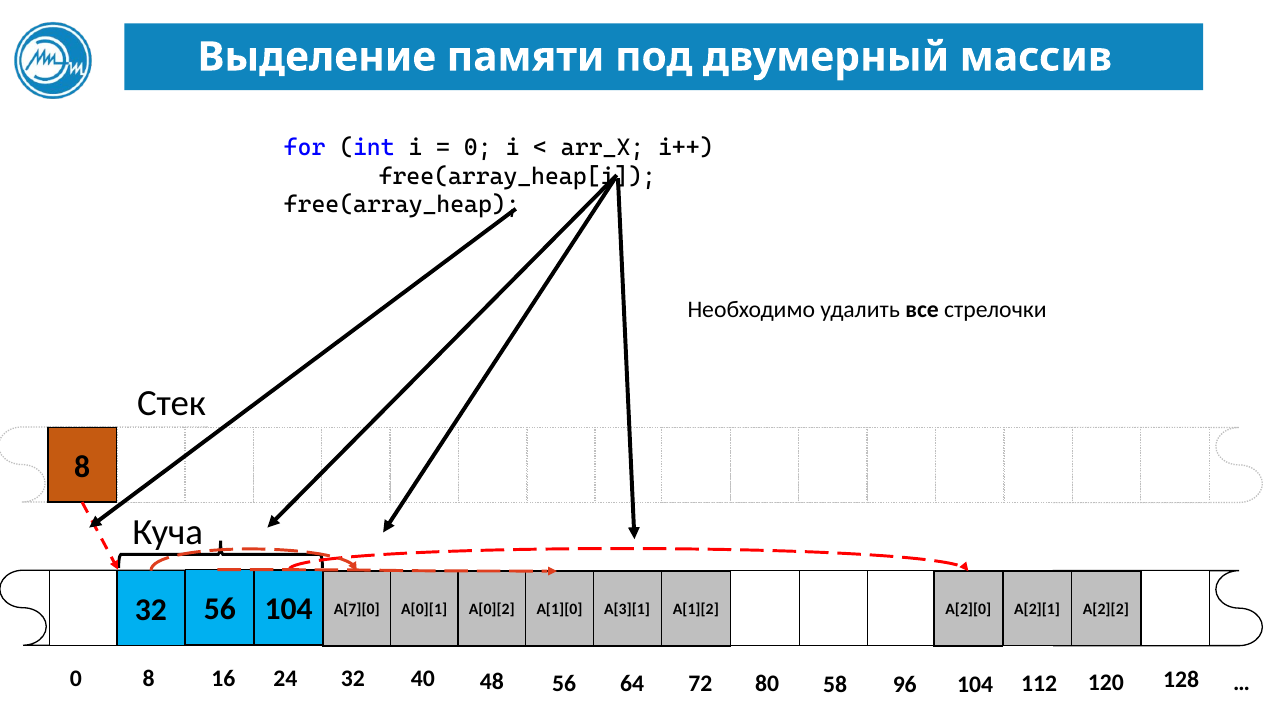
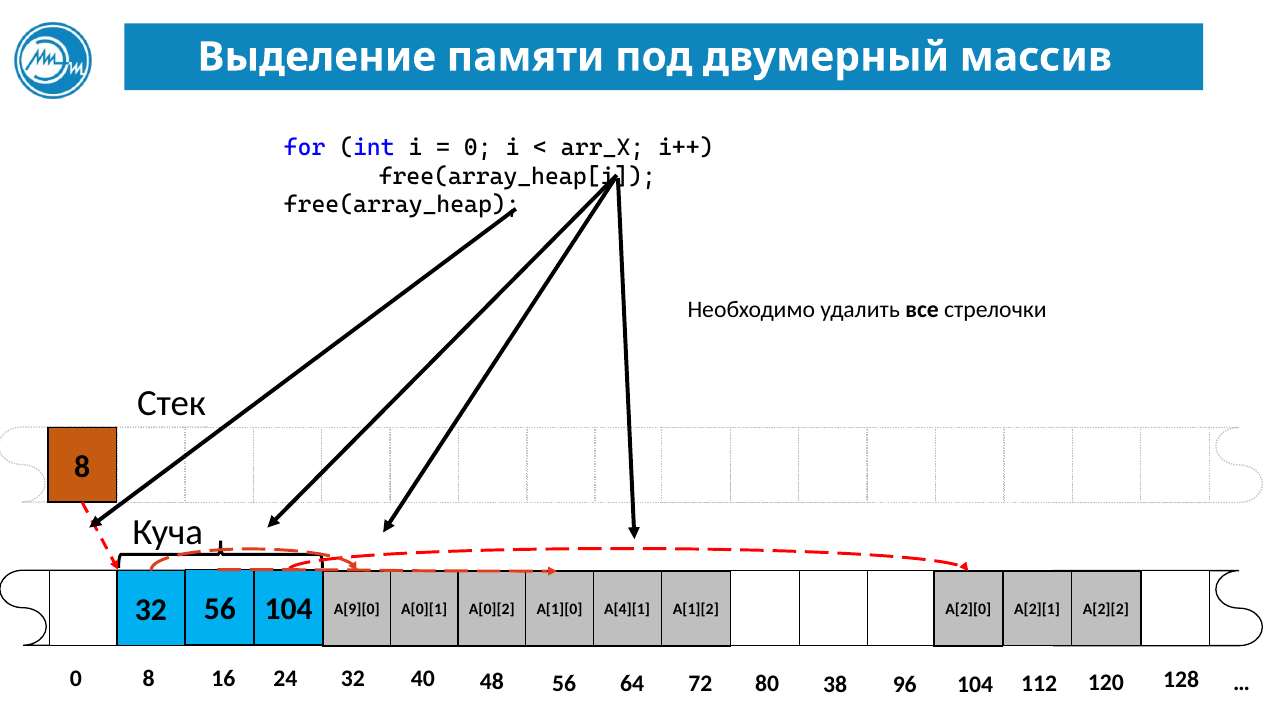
A[7][0: A[7][0 -> A[9][0 (357, 610)
A[3][1: A[3][1 -> A[4][1 (627, 610)
58: 58 -> 38 (835, 684)
